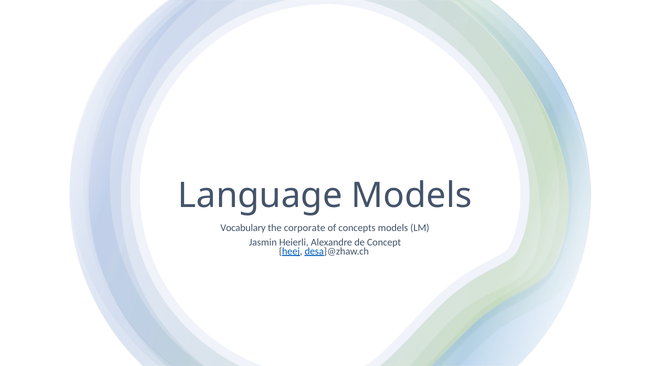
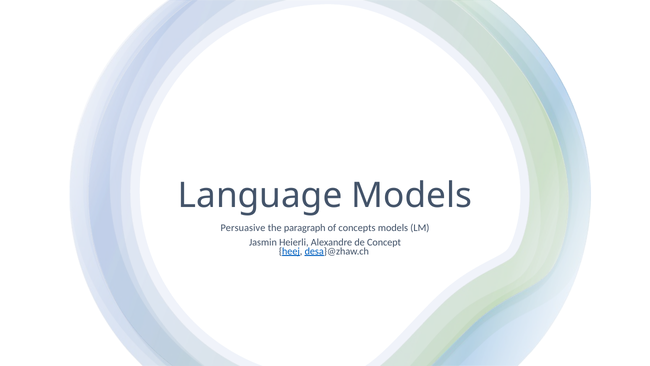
Vocabulary: Vocabulary -> Persuasive (243, 228)
corporate: corporate -> paragraph (305, 228)
